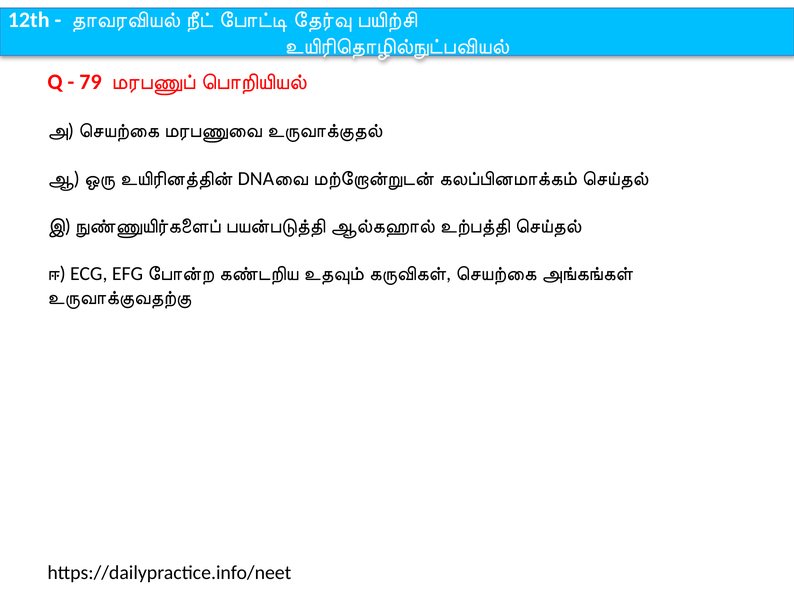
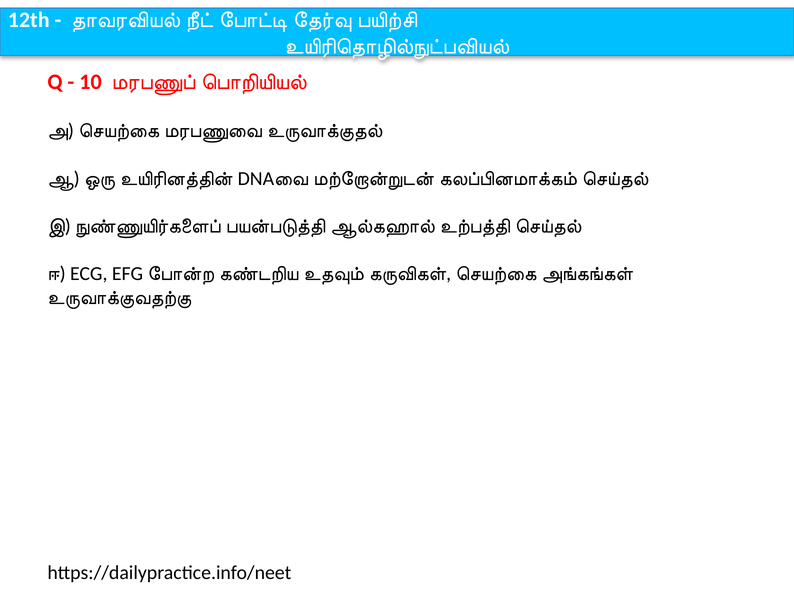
79: 79 -> 10 (91, 82)
